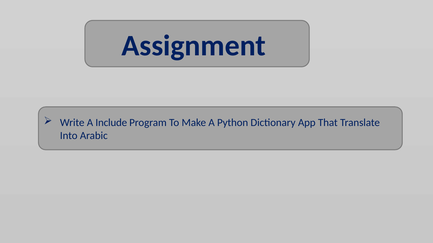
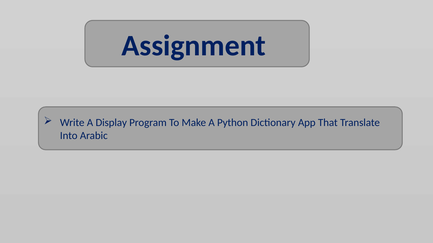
Include: Include -> Display (111, 123)
